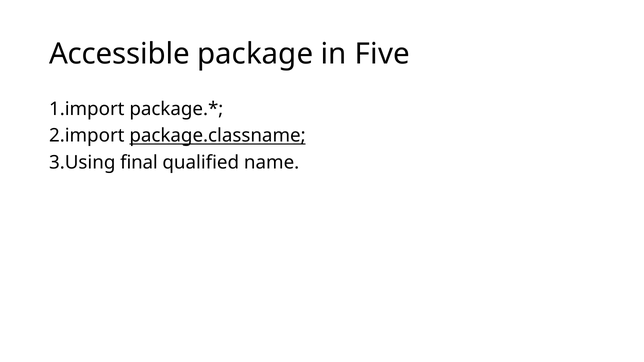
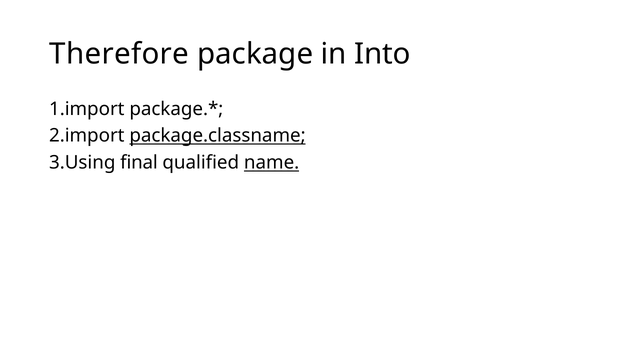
Accessible: Accessible -> Therefore (119, 54)
Five: Five -> Into (383, 54)
name underline: none -> present (272, 163)
